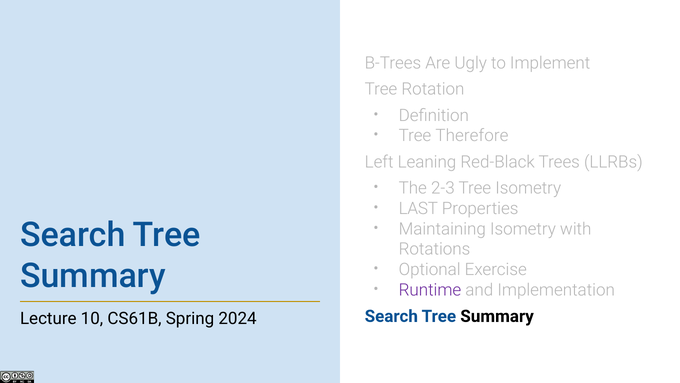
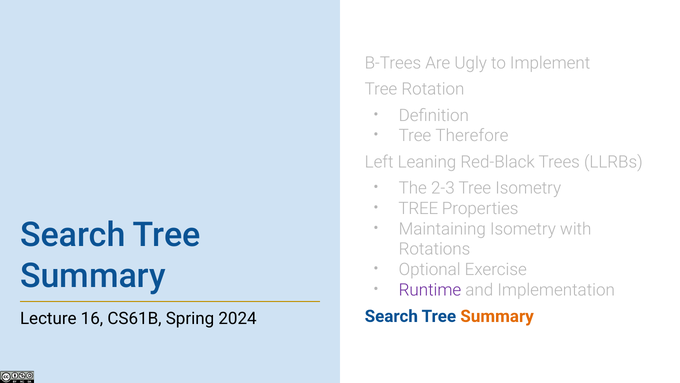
LAST: LAST -> TREE (418, 208)
Summary colour: black -> orange (497, 316)
10: 10 -> 16 (92, 318)
